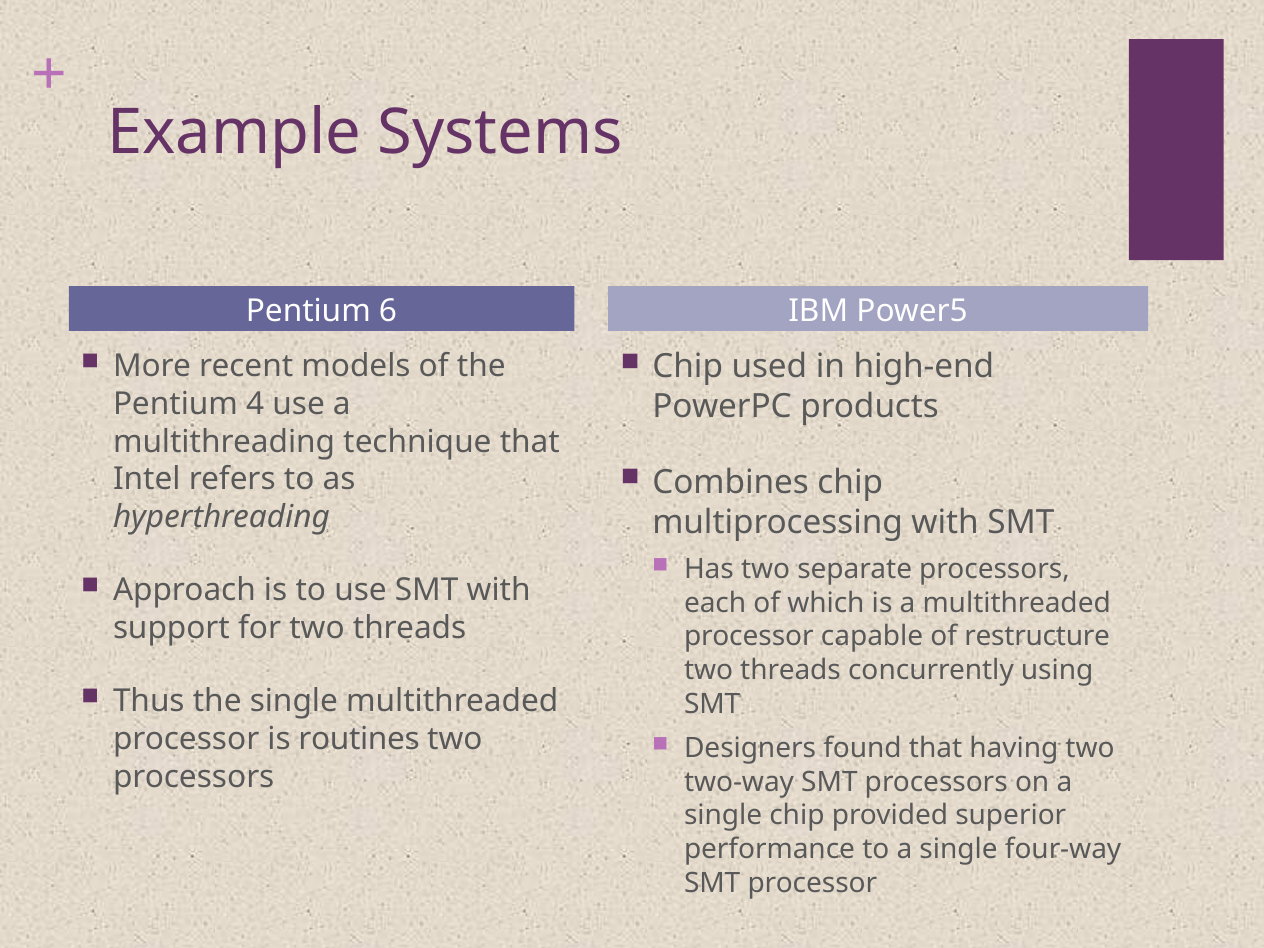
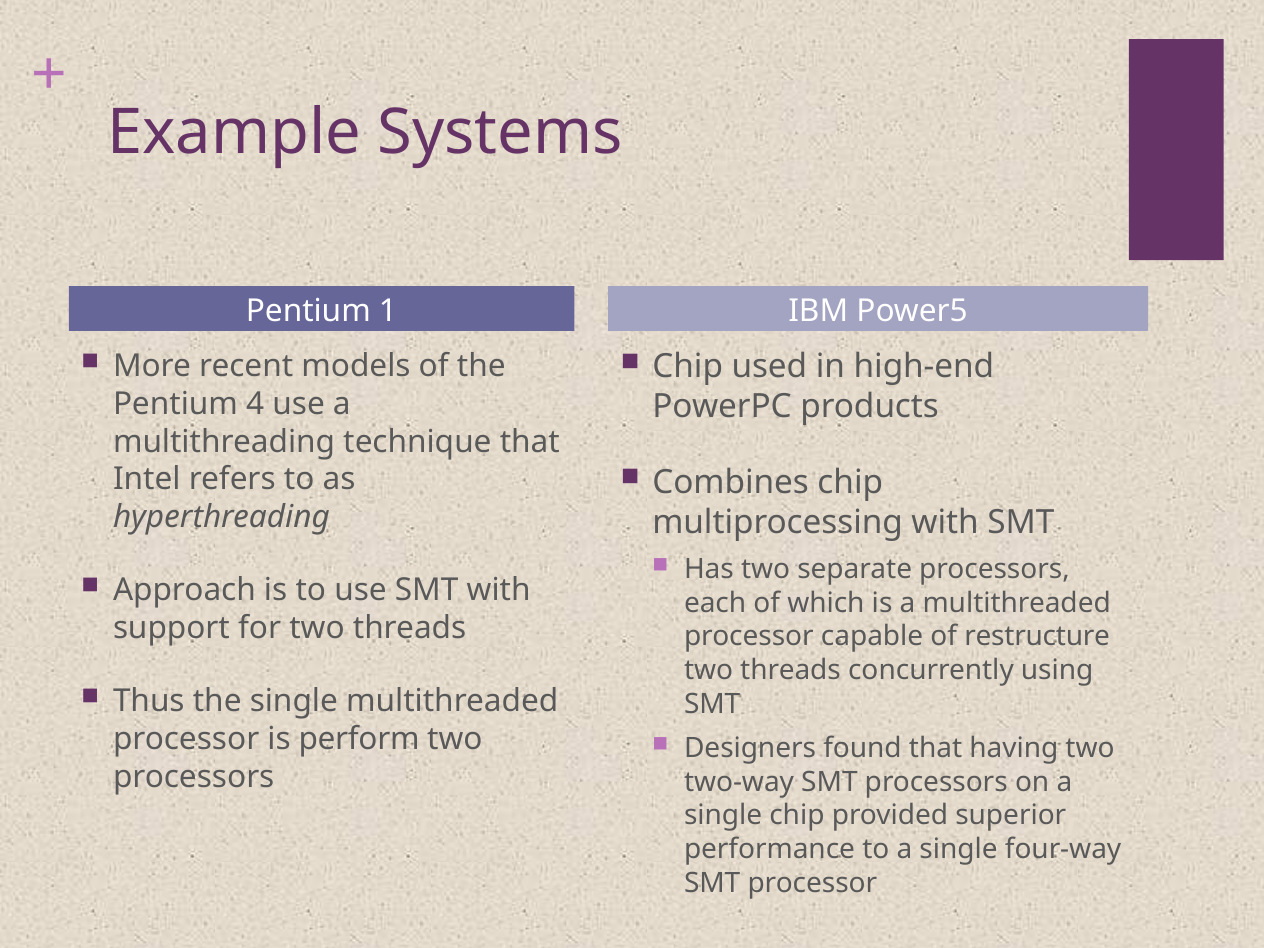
6: 6 -> 1 (388, 311)
routines: routines -> perform (359, 739)
